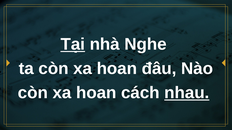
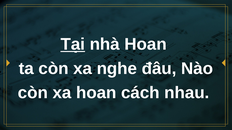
nhà Nghe: Nghe -> Hoan (146, 44)
ta còn xa hoan: hoan -> nghe (117, 69)
nhau underline: present -> none (187, 93)
